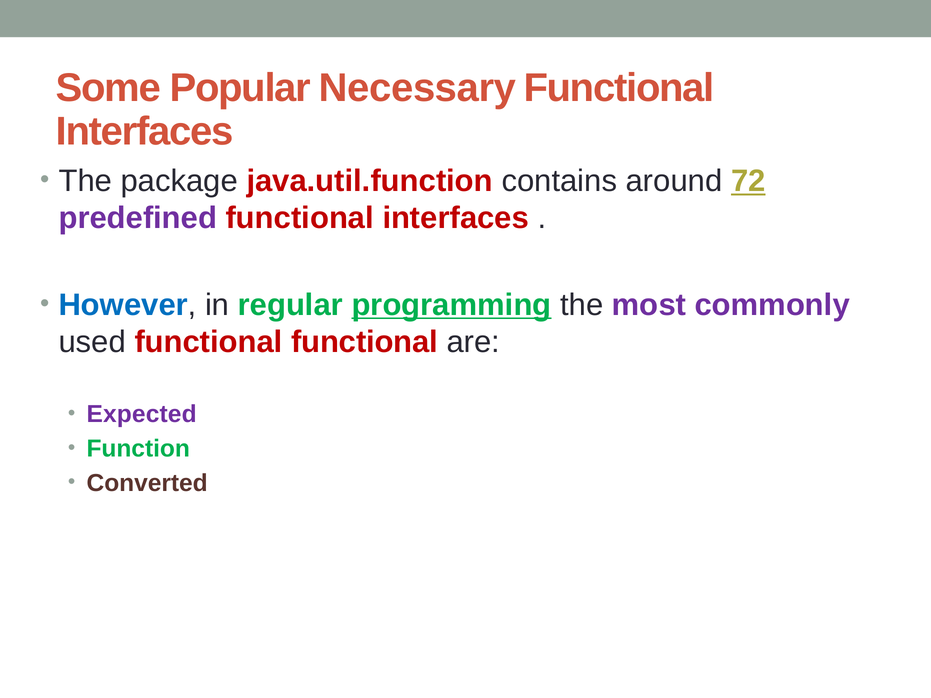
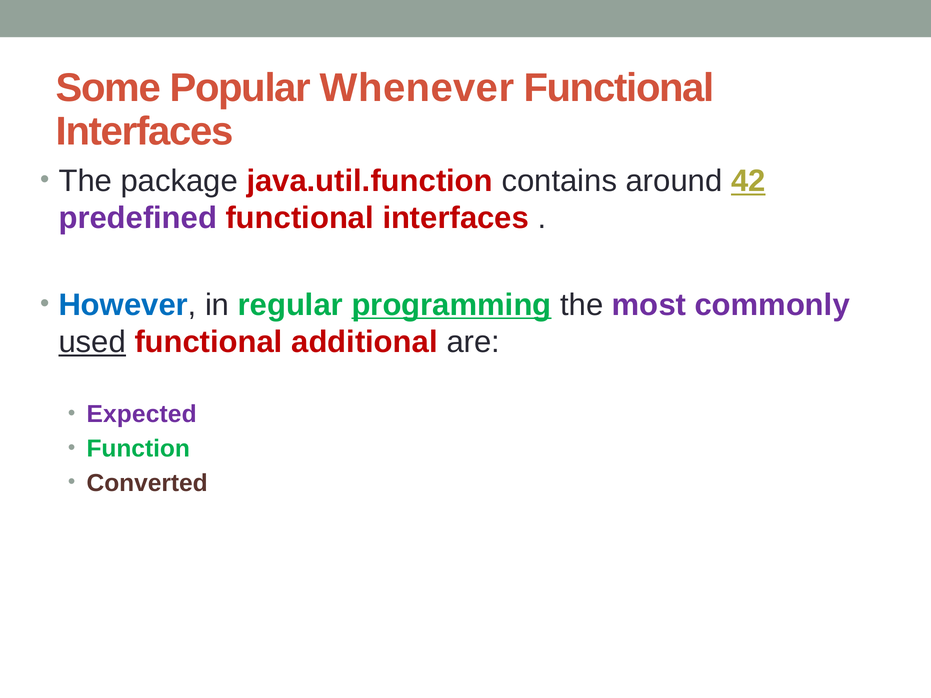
Necessary: Necessary -> Whenever (417, 88)
72: 72 -> 42 (748, 181)
used underline: none -> present (92, 342)
functional functional: functional -> additional (364, 342)
